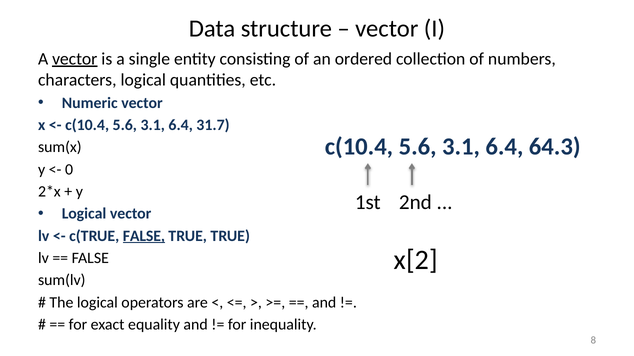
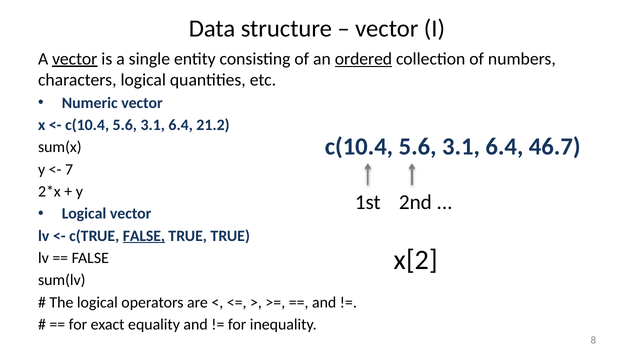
ordered underline: none -> present (363, 59)
31.7: 31.7 -> 21.2 (213, 125)
64.3: 64.3 -> 46.7 (555, 147)
0: 0 -> 7 (69, 170)
